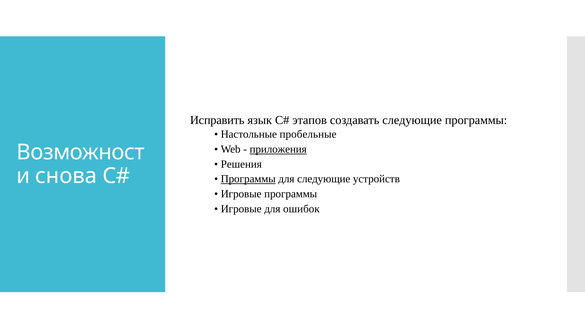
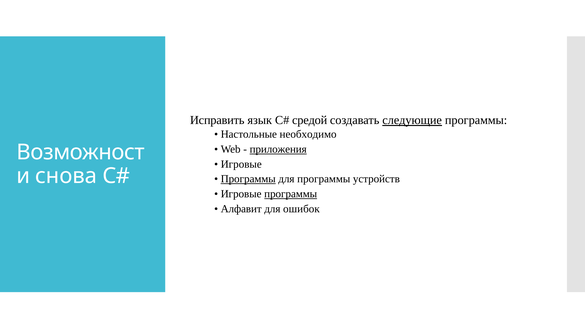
этапов: этапов -> средой (310, 120)
следующие underline: none -> present (412, 120)
пробельные: пробельные -> необходимо (308, 134)
Решения: Решения -> Игровые (241, 164)
для следующие: следующие -> программы (324, 179)
программы underline: none -> present (291, 194)
Игровые: Игровые -> Алфавит (241, 209)
